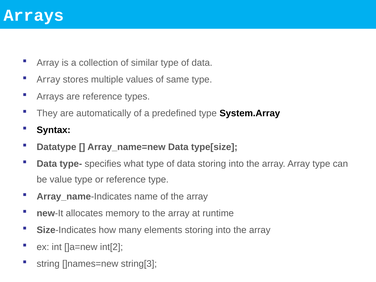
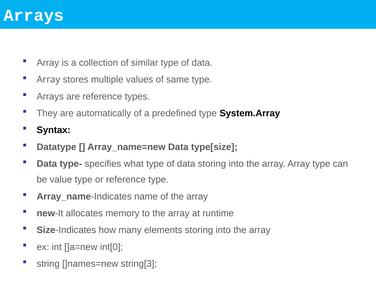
int[2: int[2 -> int[0 (112, 247)
